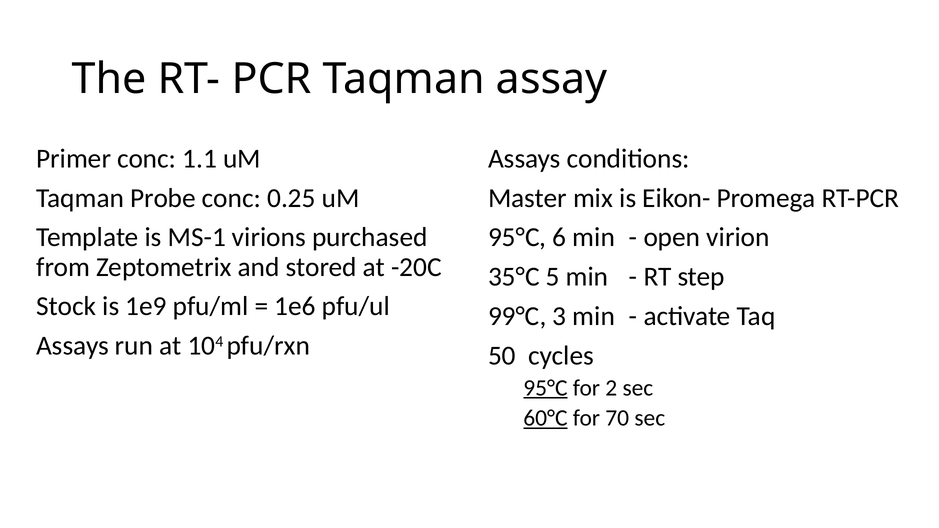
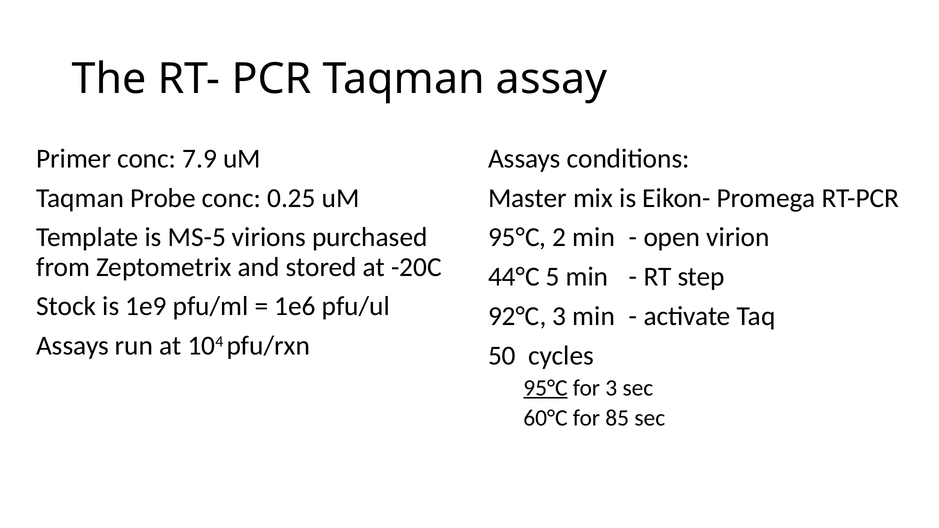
1.1: 1.1 -> 7.9 (200, 159)
MS-1: MS-1 -> MS-5 (197, 238)
6: 6 -> 2 (559, 238)
35°C: 35°C -> 44°C (514, 277)
99°C: 99°C -> 92°C (517, 316)
for 2: 2 -> 3 (611, 388)
60°C underline: present -> none (545, 418)
70: 70 -> 85 (617, 418)
